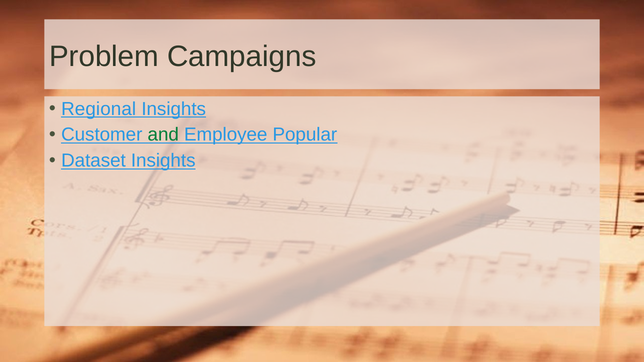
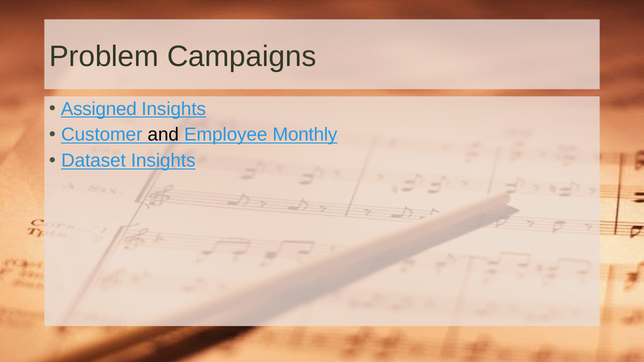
Regional: Regional -> Assigned (99, 109)
and colour: green -> black (163, 135)
Popular: Popular -> Monthly (305, 135)
